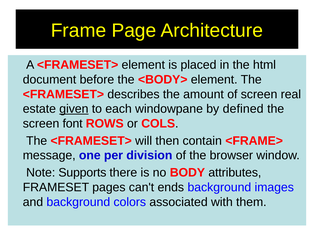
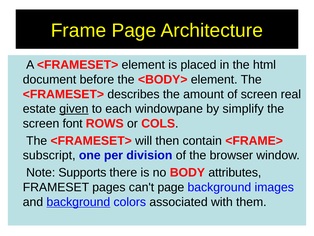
defined: defined -> simplify (243, 109)
message: message -> subscript (49, 155)
can't ends: ends -> page (171, 187)
background underline: none -> present (78, 202)
